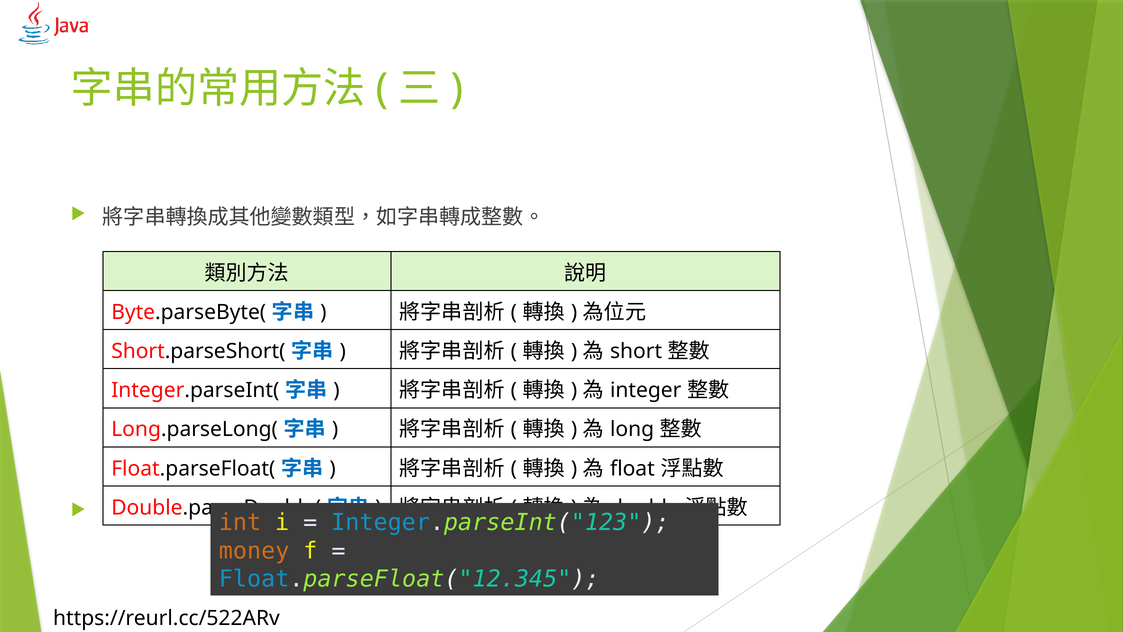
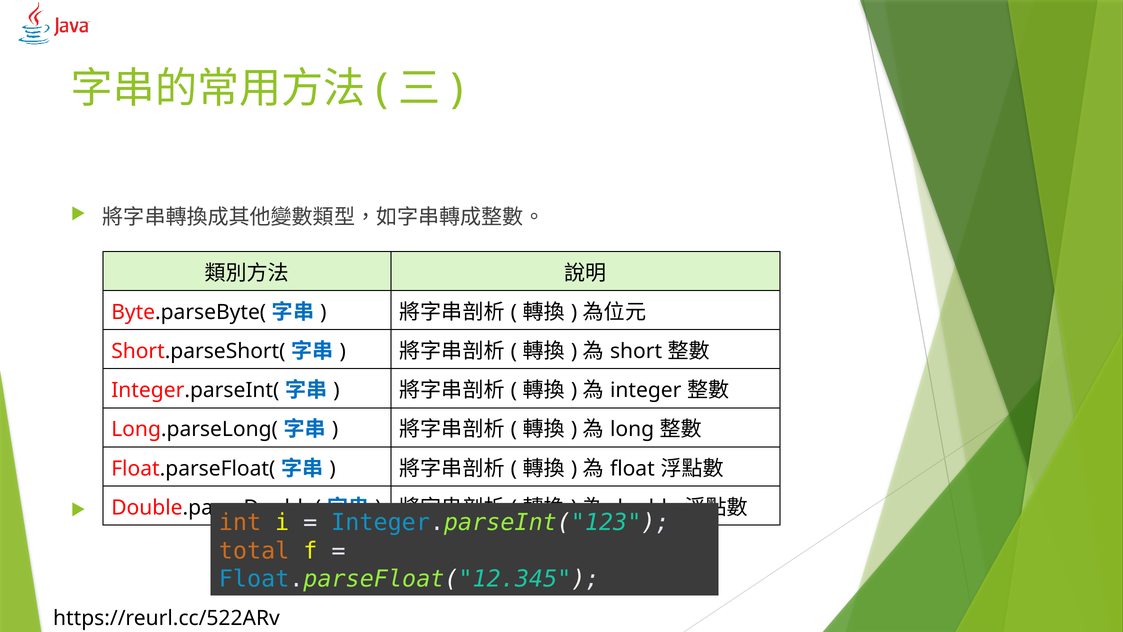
money: money -> total (254, 551)
